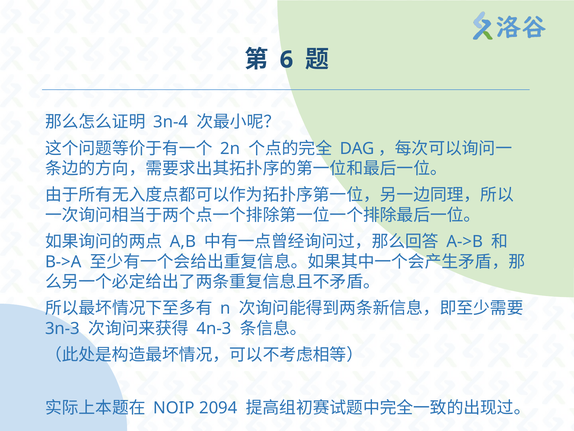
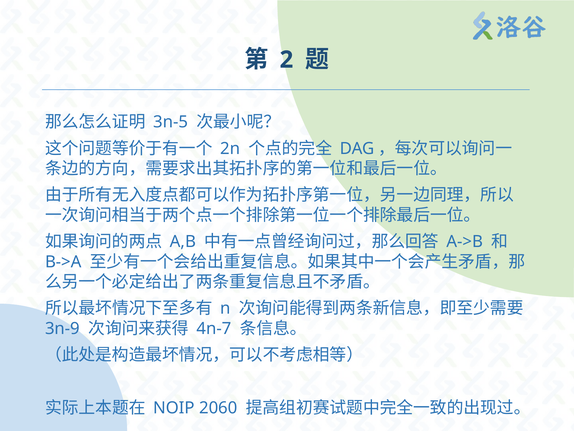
6: 6 -> 2 (286, 60)
3n-4: 3n-4 -> 3n-5 (171, 122)
3n-3: 3n-3 -> 3n-9 (62, 328)
4n-3: 4n-3 -> 4n-7 (214, 328)
2094: 2094 -> 2060 (218, 408)
